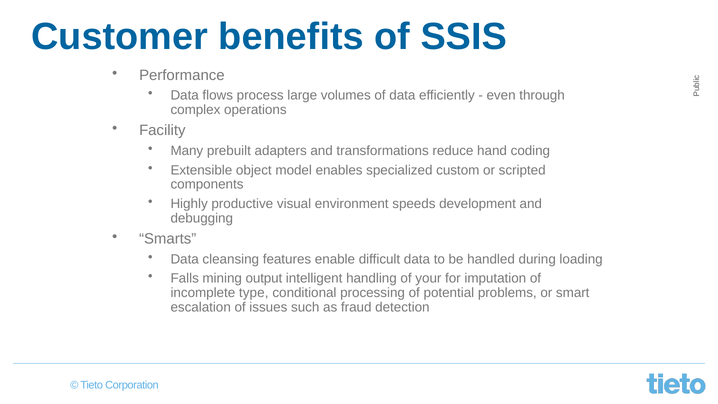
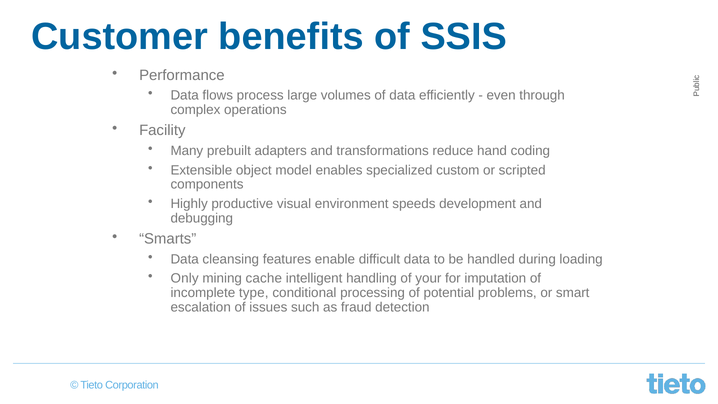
Falls: Falls -> Only (185, 278)
output: output -> cache (264, 278)
